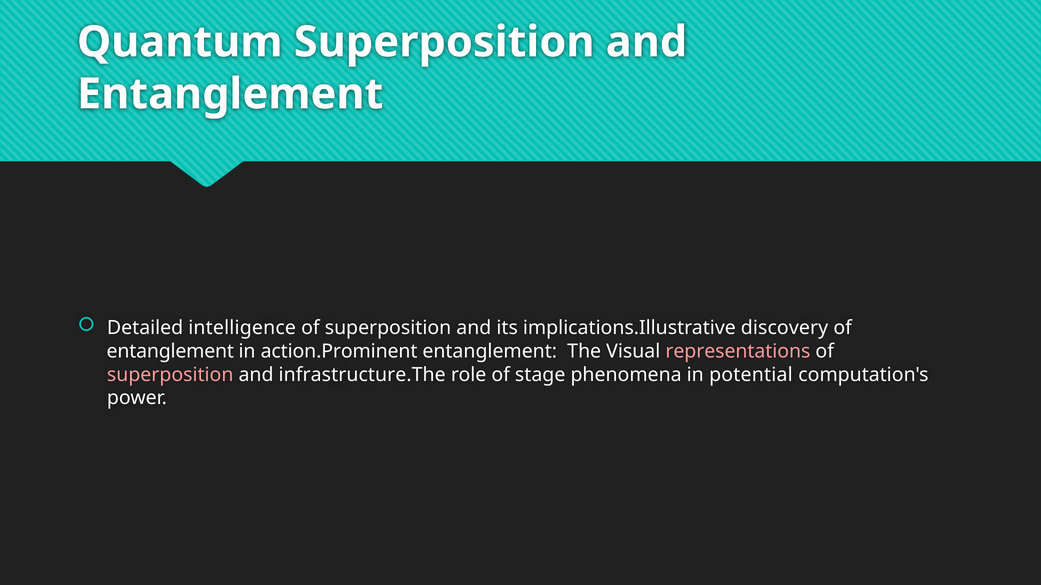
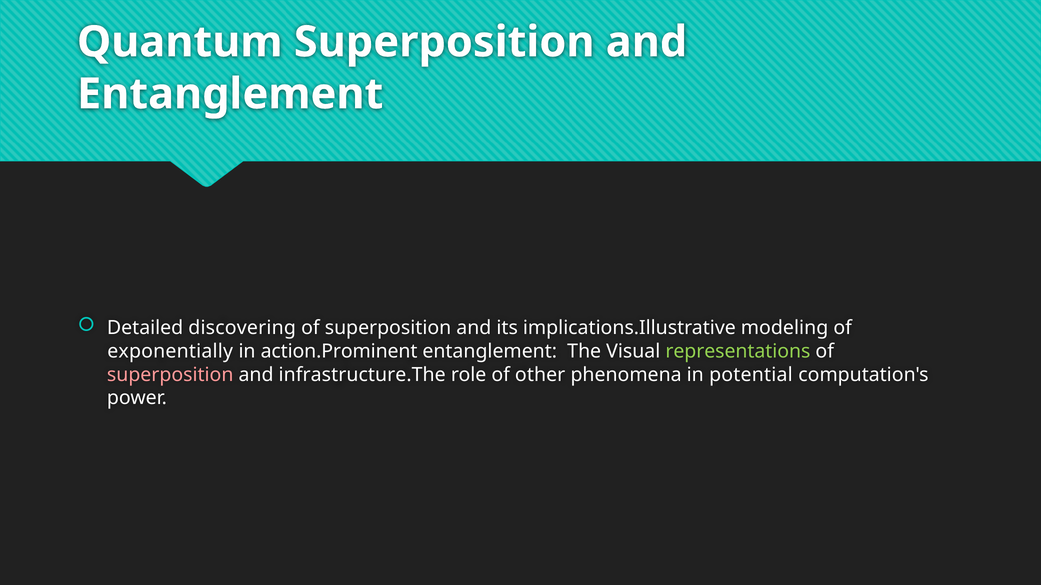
intelligence: intelligence -> discovering (242, 328)
discovery: discovery -> modeling (785, 328)
entanglement: entanglement -> exponentially (170, 352)
representations colour: pink -> light green (738, 352)
stage: stage -> other (540, 375)
